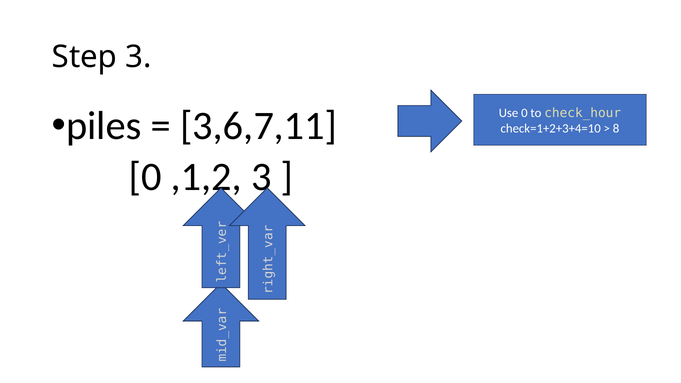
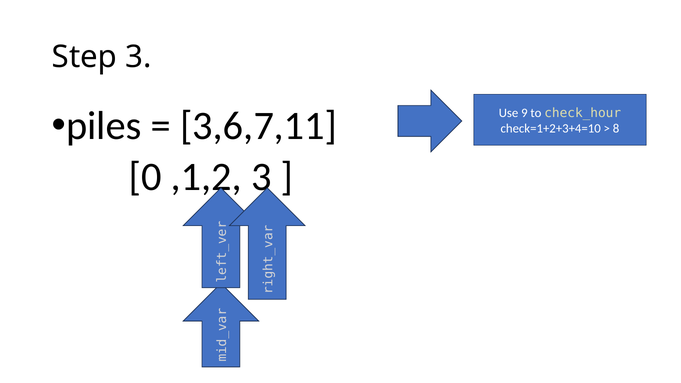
Use 0: 0 -> 9 (524, 113)
